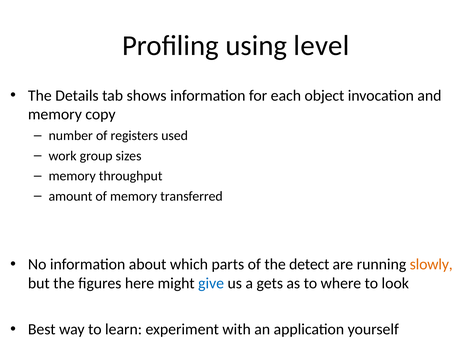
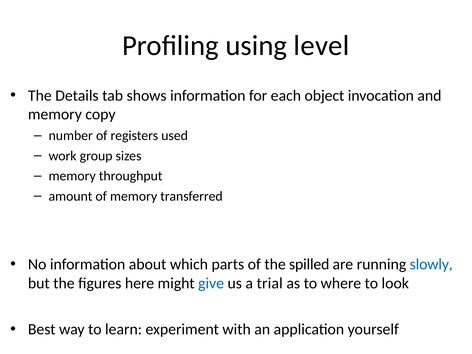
detect: detect -> spilled (309, 264)
slowly colour: orange -> blue (431, 264)
gets: gets -> trial (270, 283)
